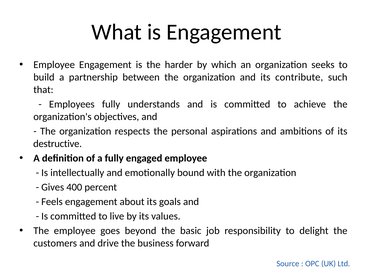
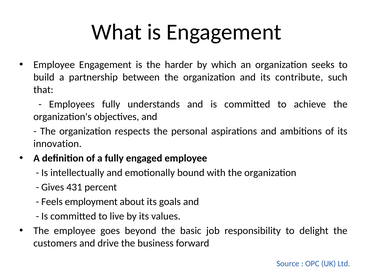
destructive: destructive -> innovation (57, 144)
400: 400 -> 431 (74, 187)
Feels engagement: engagement -> employment (91, 202)
